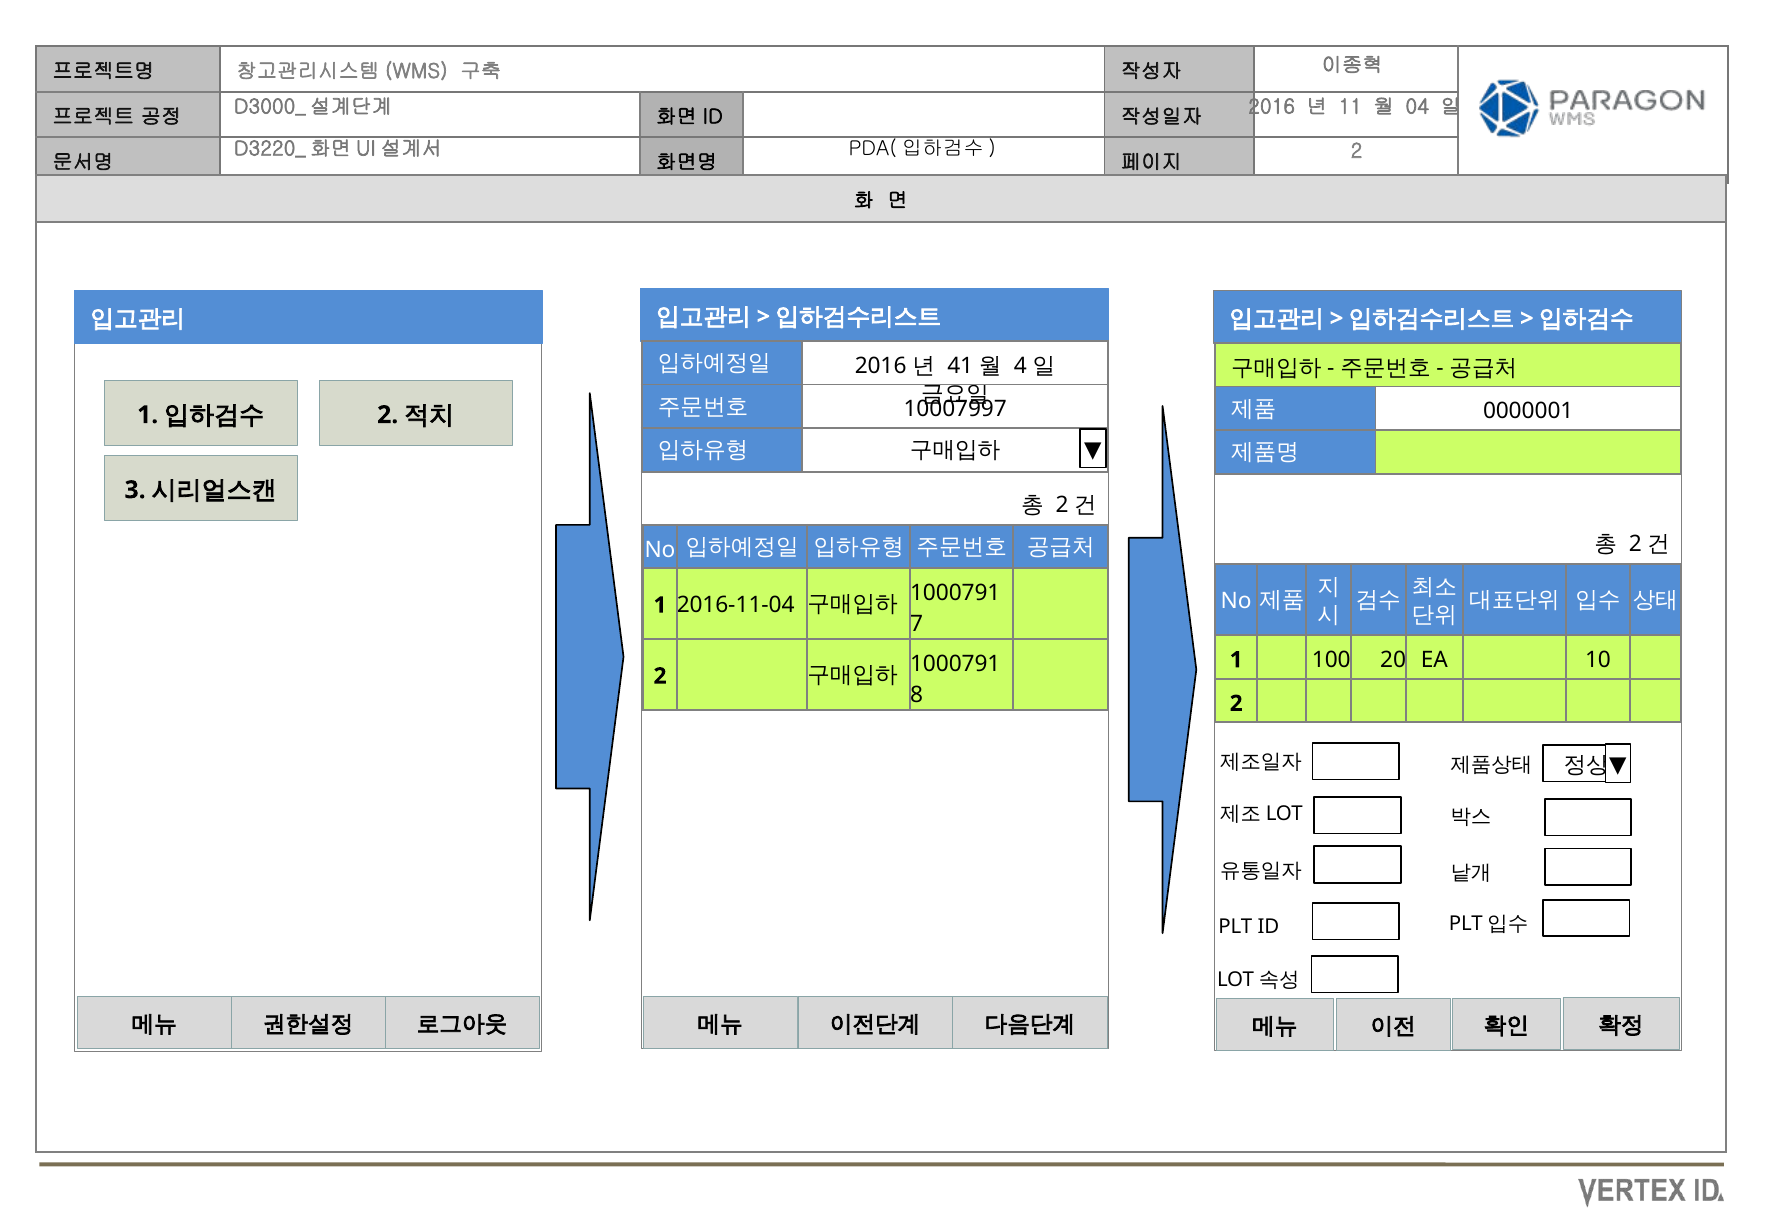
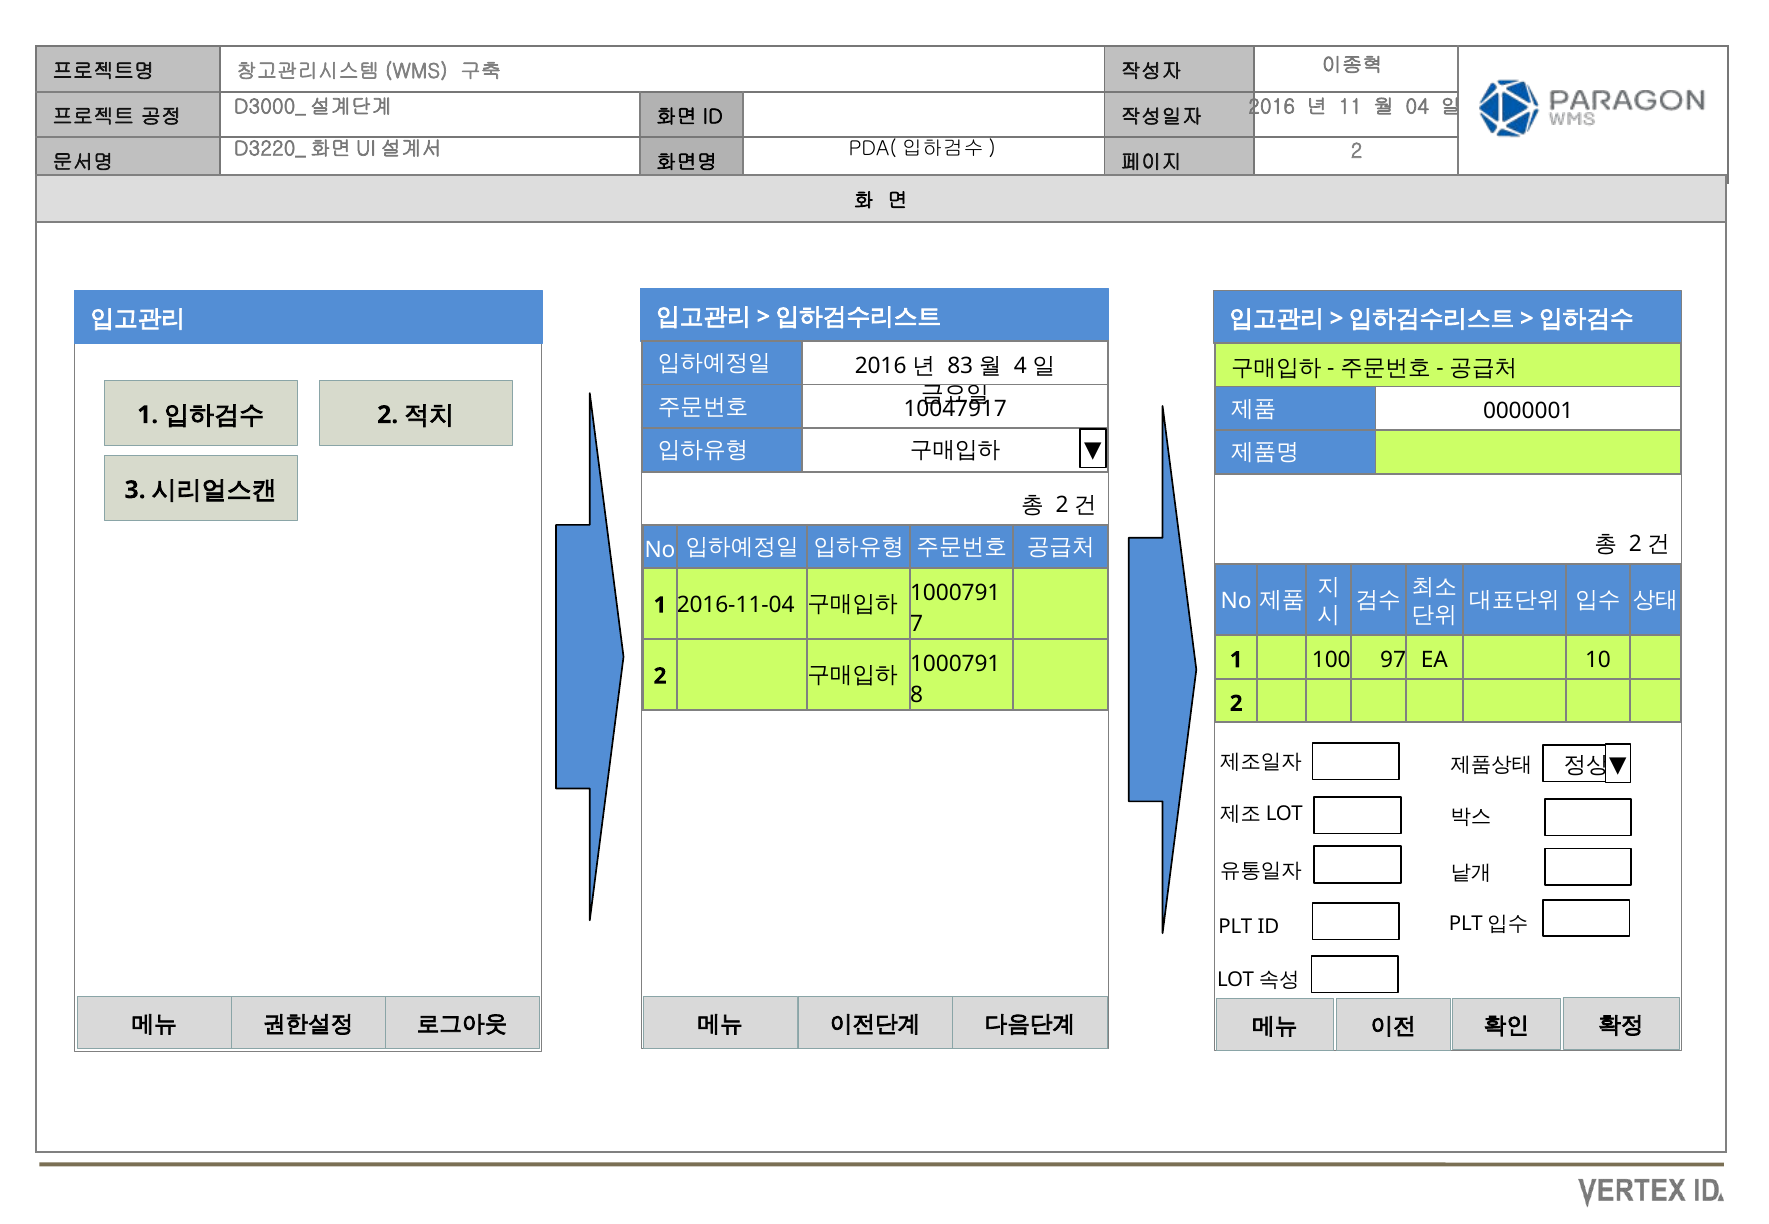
41: 41 -> 83 (960, 366)
10007997: 10007997 -> 10047917 (955, 410)
20: 20 -> 97 (1393, 660)
